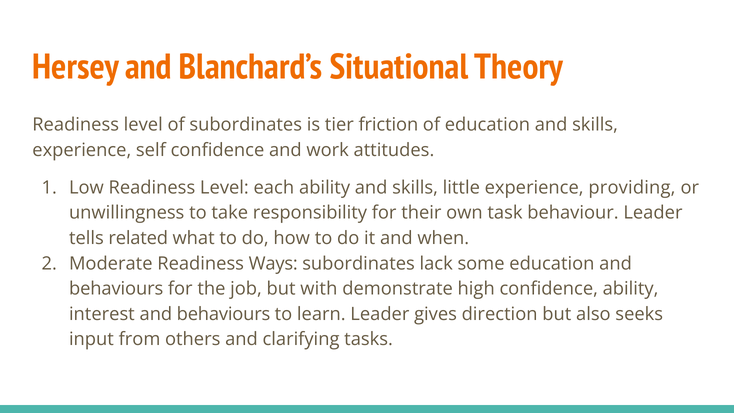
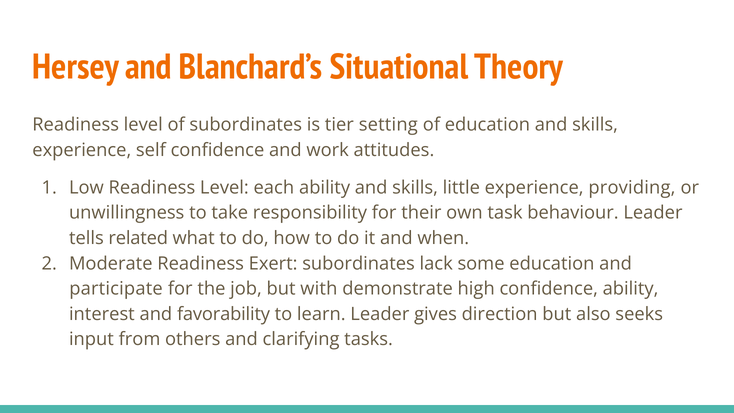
friction: friction -> setting (388, 125)
Ways: Ways -> Exert (273, 263)
behaviours: behaviours -> participate (116, 289)
interest and behaviours: behaviours -> favorability (224, 314)
